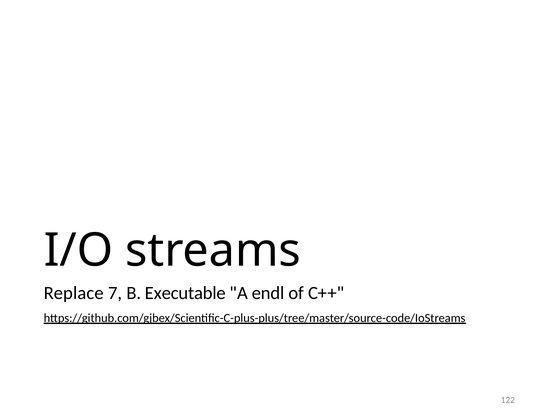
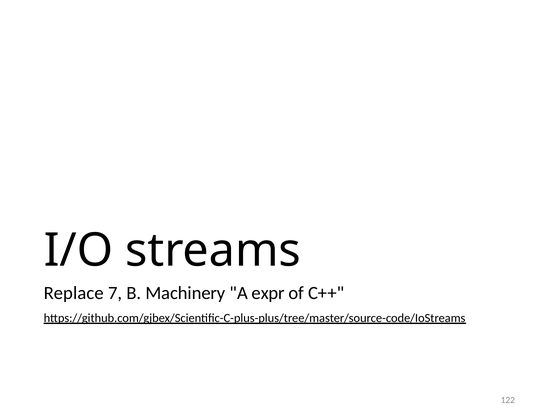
Executable: Executable -> Machinery (185, 293)
endl: endl -> expr (268, 293)
